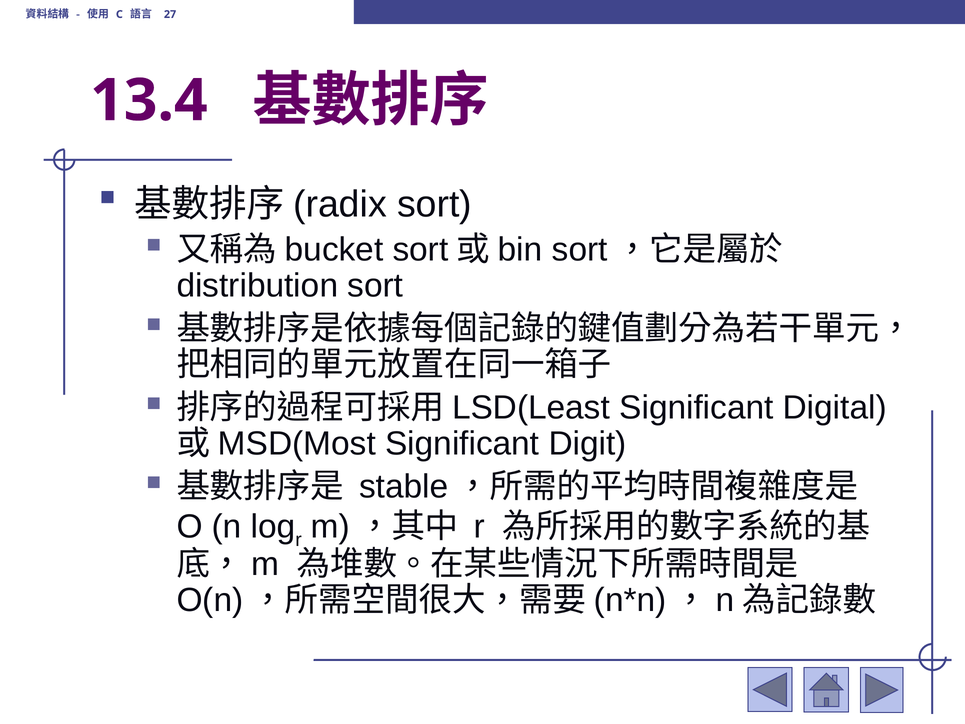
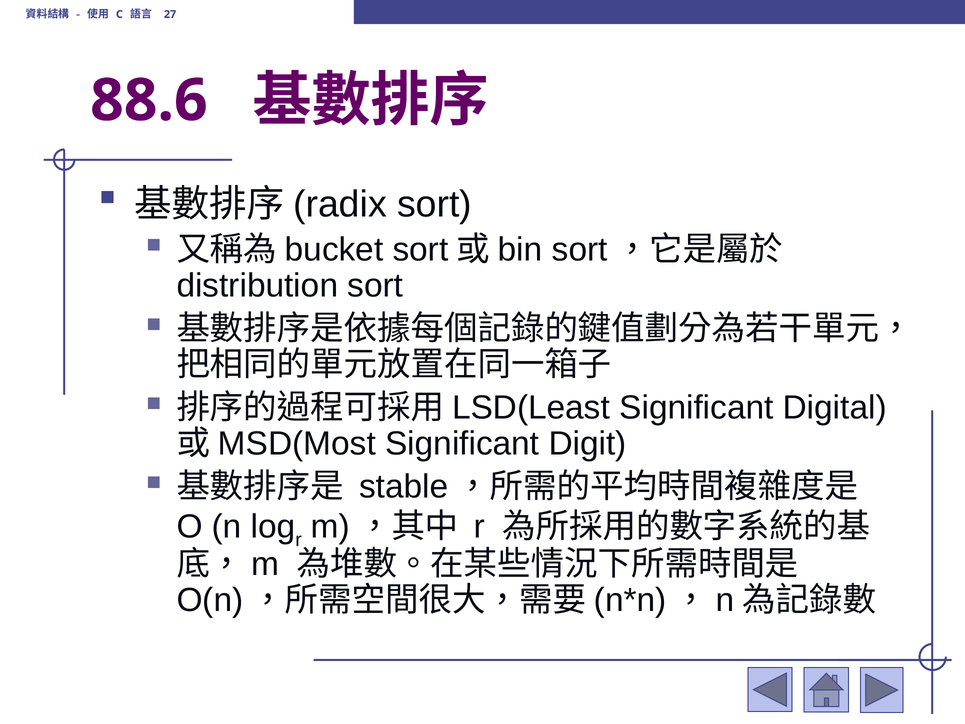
13.4: 13.4 -> 88.6 (149, 101)
